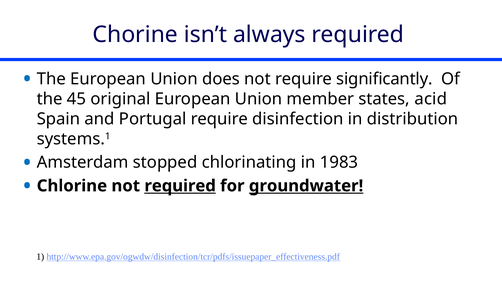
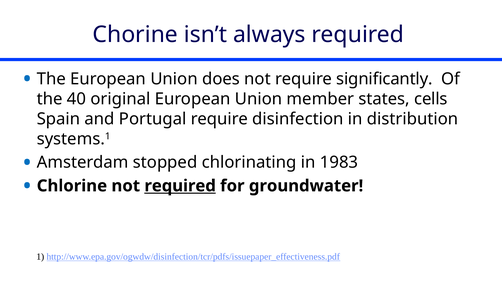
45: 45 -> 40 (76, 99)
acid: acid -> cells (431, 99)
groundwater underline: present -> none (306, 186)
